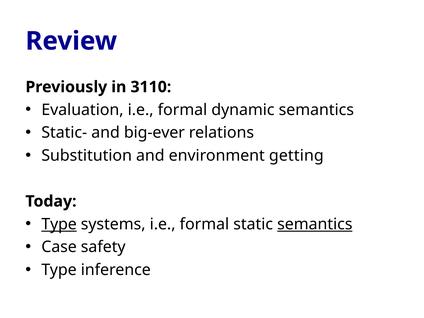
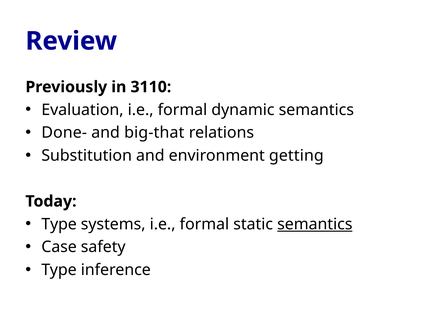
Static-: Static- -> Done- (64, 133)
big-ever: big-ever -> big-that (154, 133)
Type underline: present -> none (59, 224)
